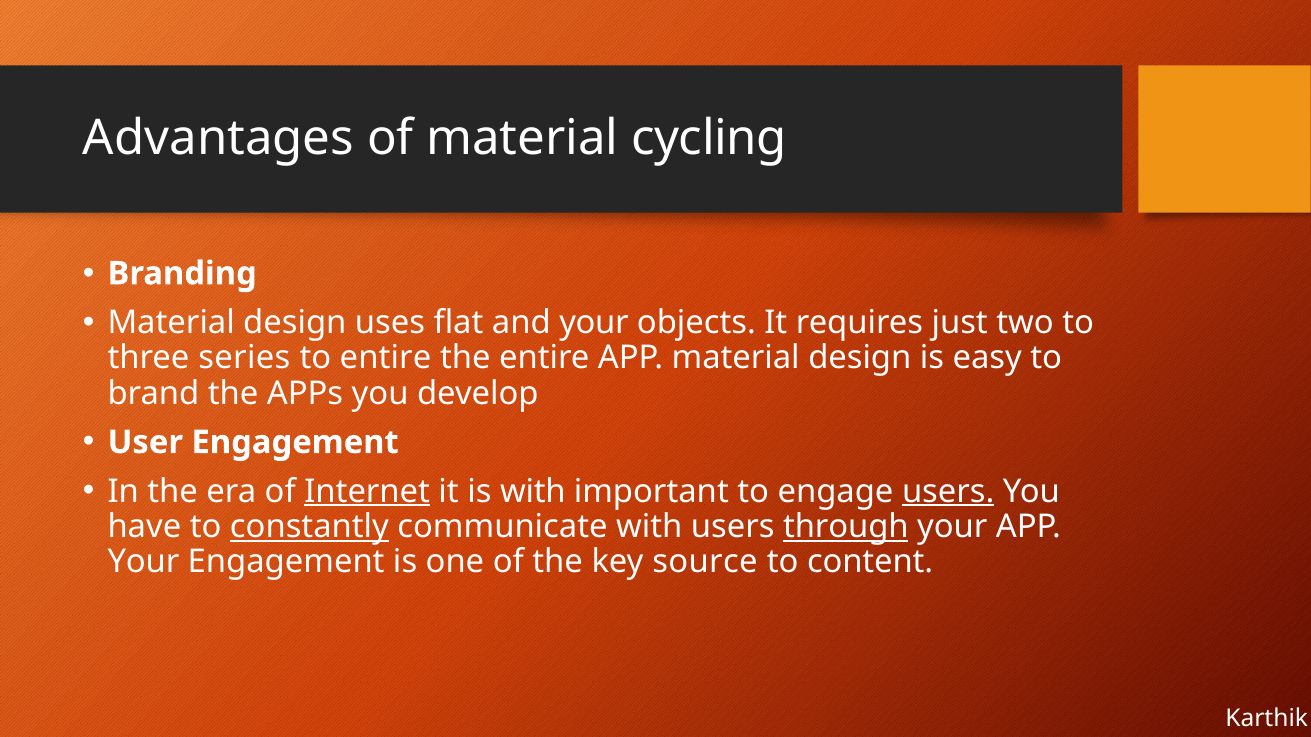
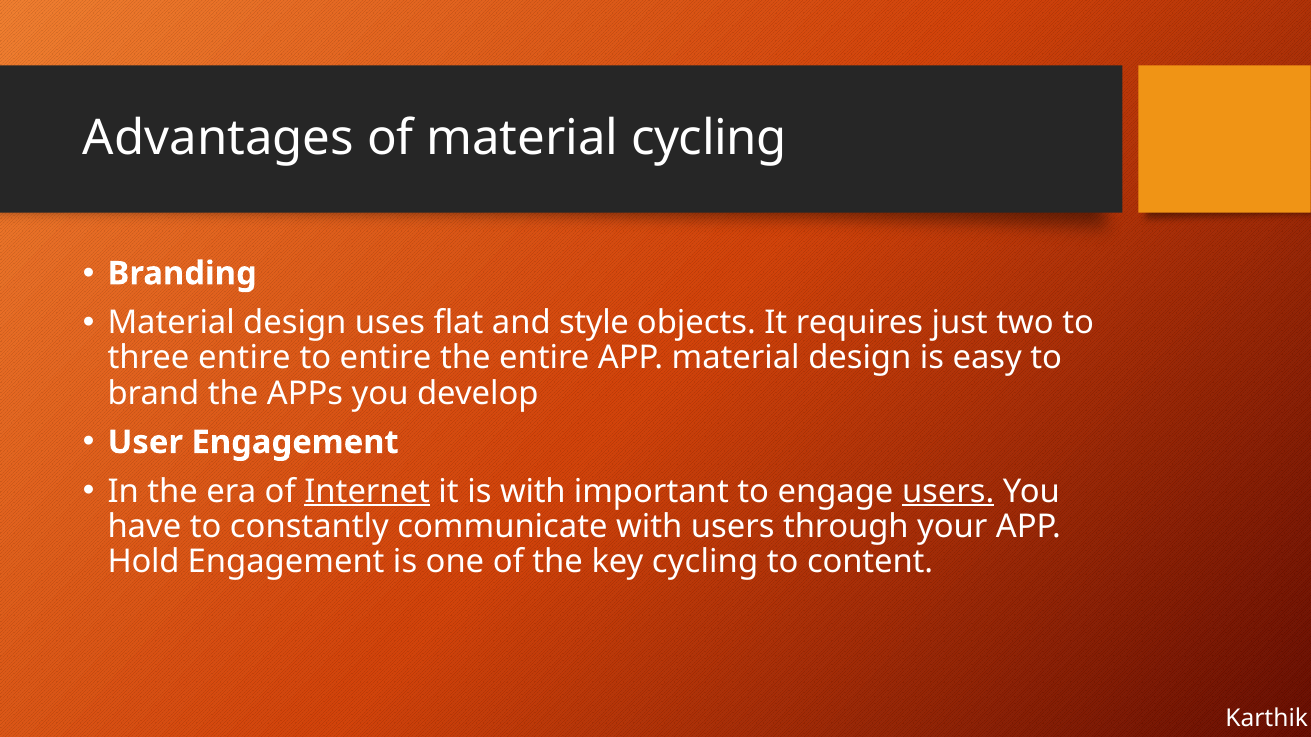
and your: your -> style (594, 323)
three series: series -> entire (244, 358)
constantly underline: present -> none (309, 527)
through underline: present -> none (846, 527)
Your: Your -> Hold (144, 562)
key source: source -> cycling (705, 562)
